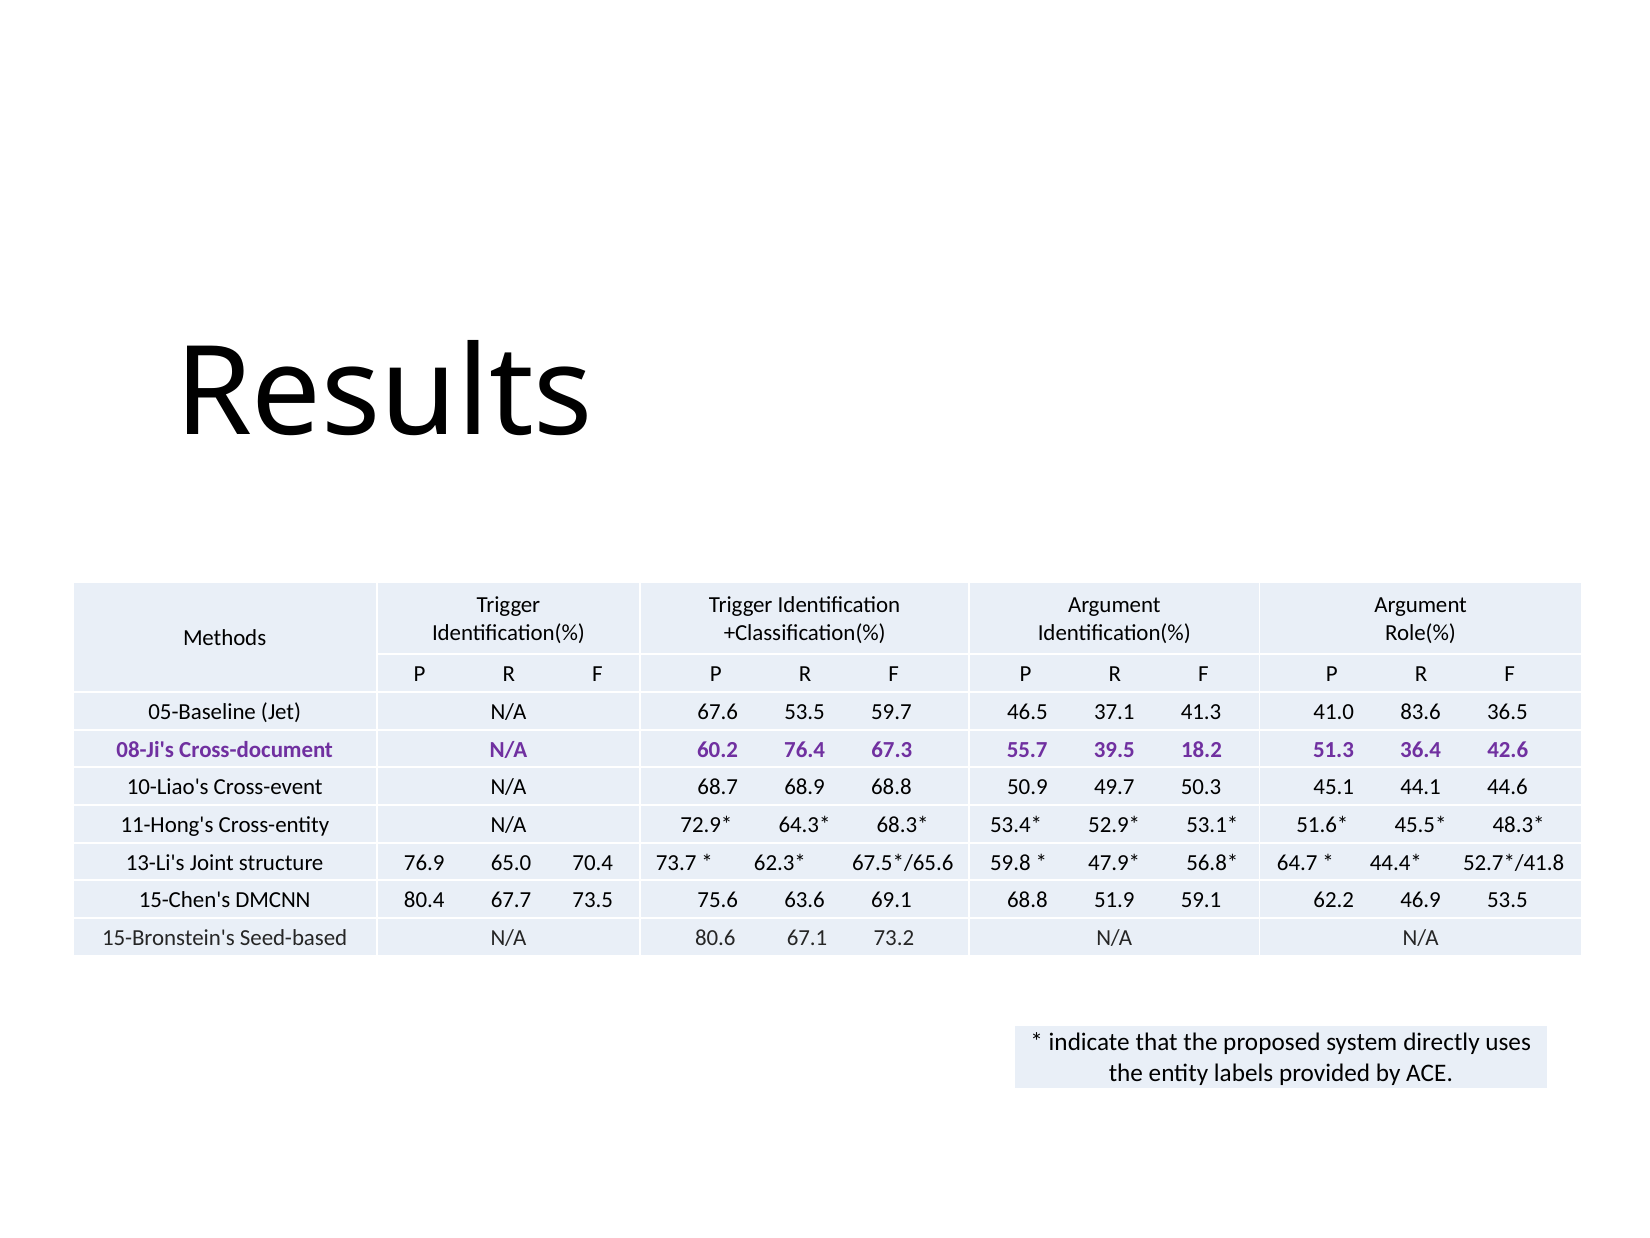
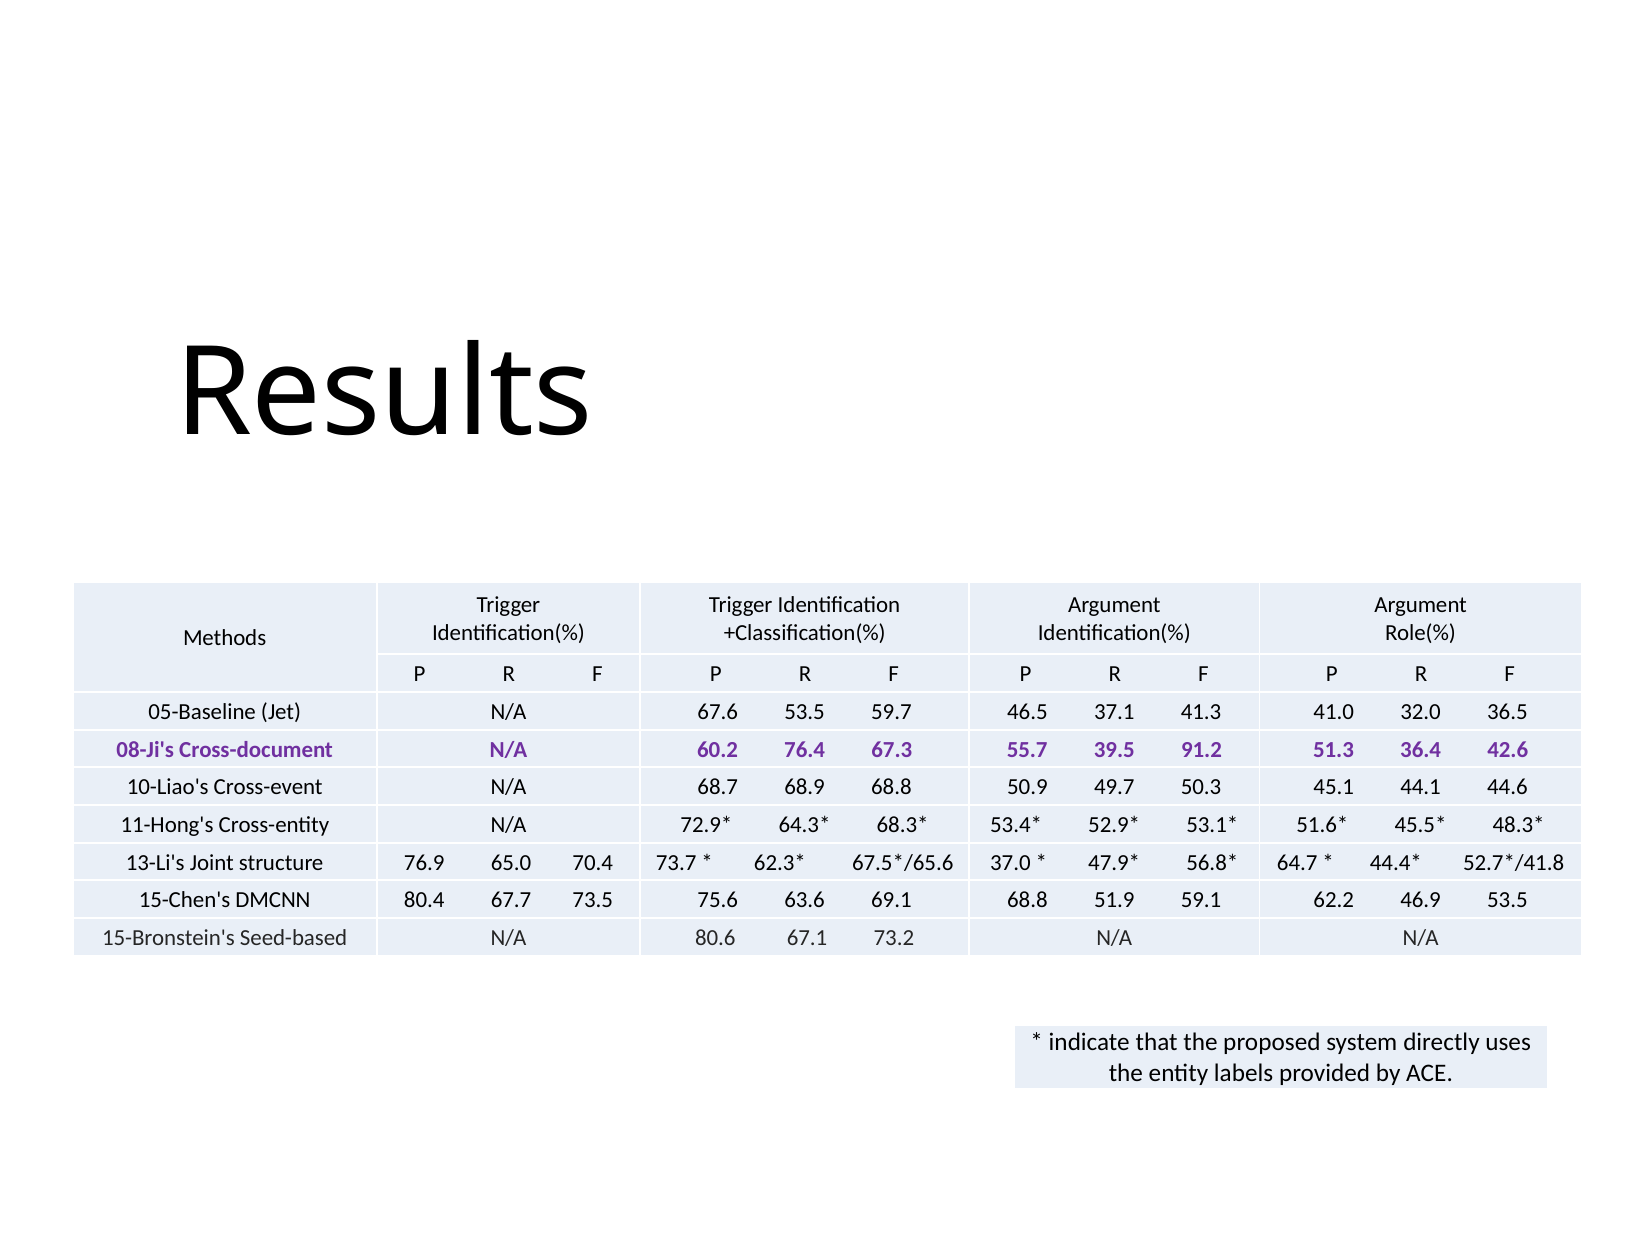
83.6: 83.6 -> 32.0 (1421, 711)
18.2: 18.2 -> 91.2 (1201, 749)
59.8: 59.8 -> 37.0 (1010, 862)
